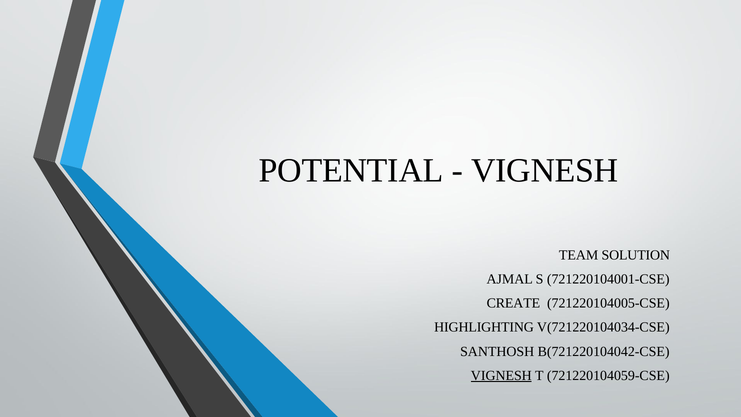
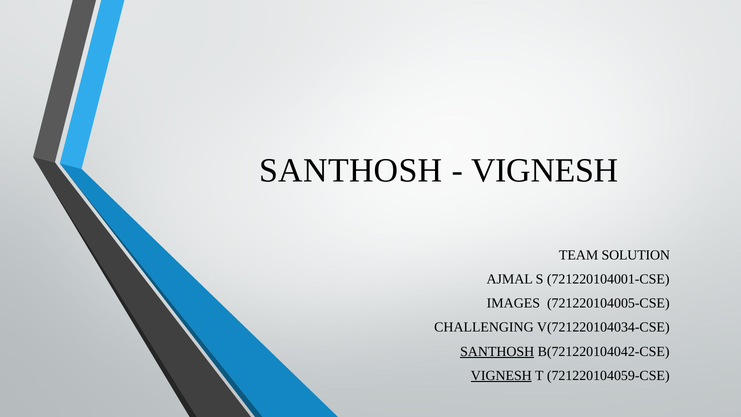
POTENTIAL: POTENTIAL -> SANTHOSH (351, 170)
CREATE: CREATE -> IMAGES (513, 303)
HIGHLIGHTING: HIGHLIGHTING -> CHALLENGING (484, 327)
SANTHOSH underline: none -> present (497, 351)
